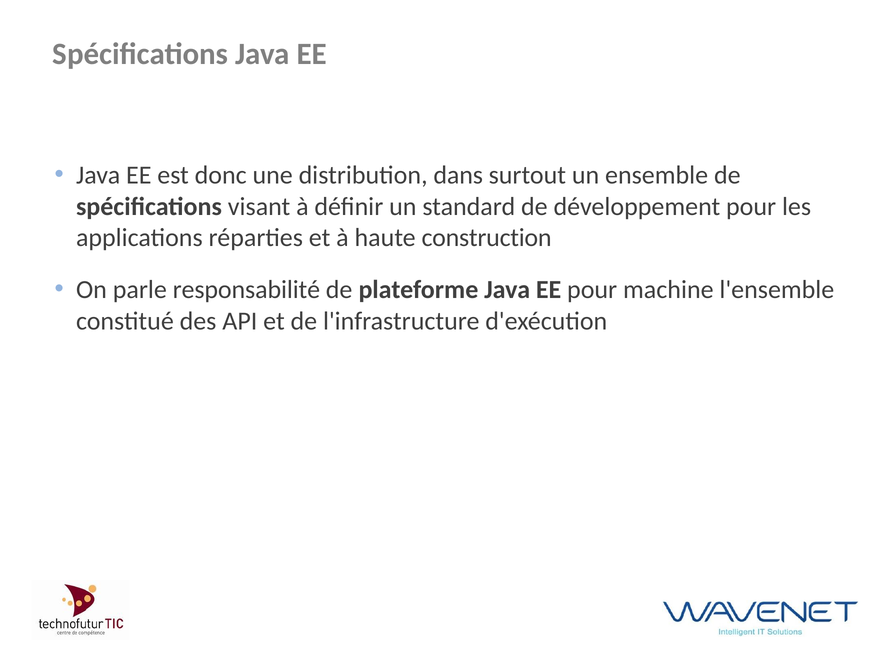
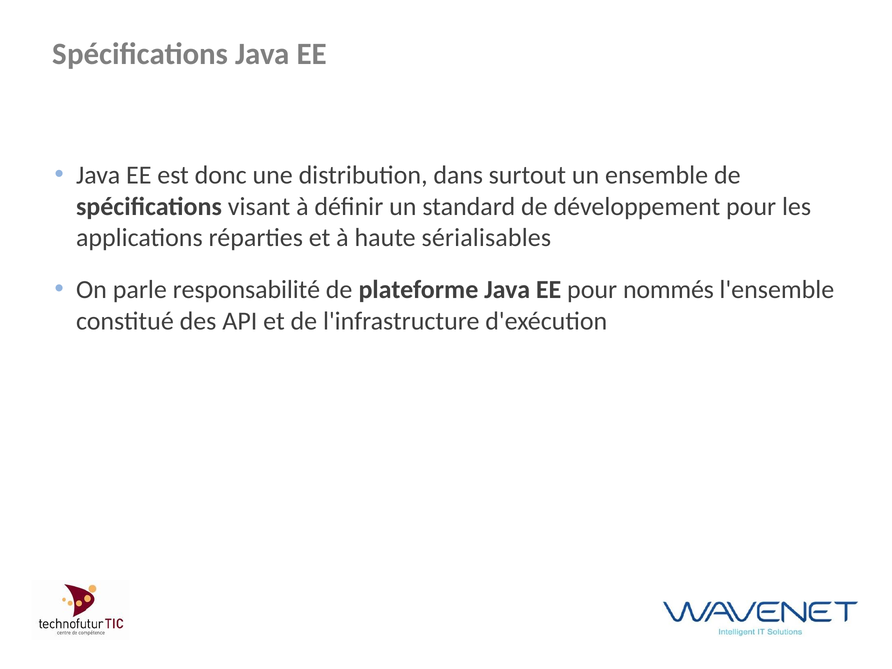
construction: construction -> sérialisables (486, 238)
machine: machine -> nommés (668, 290)
